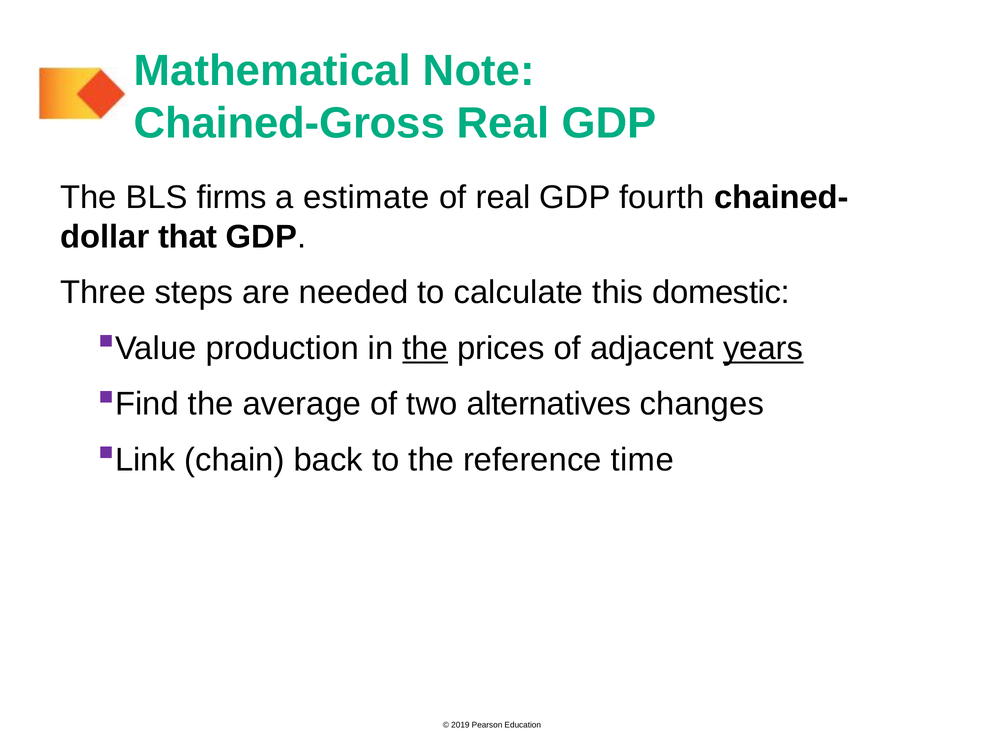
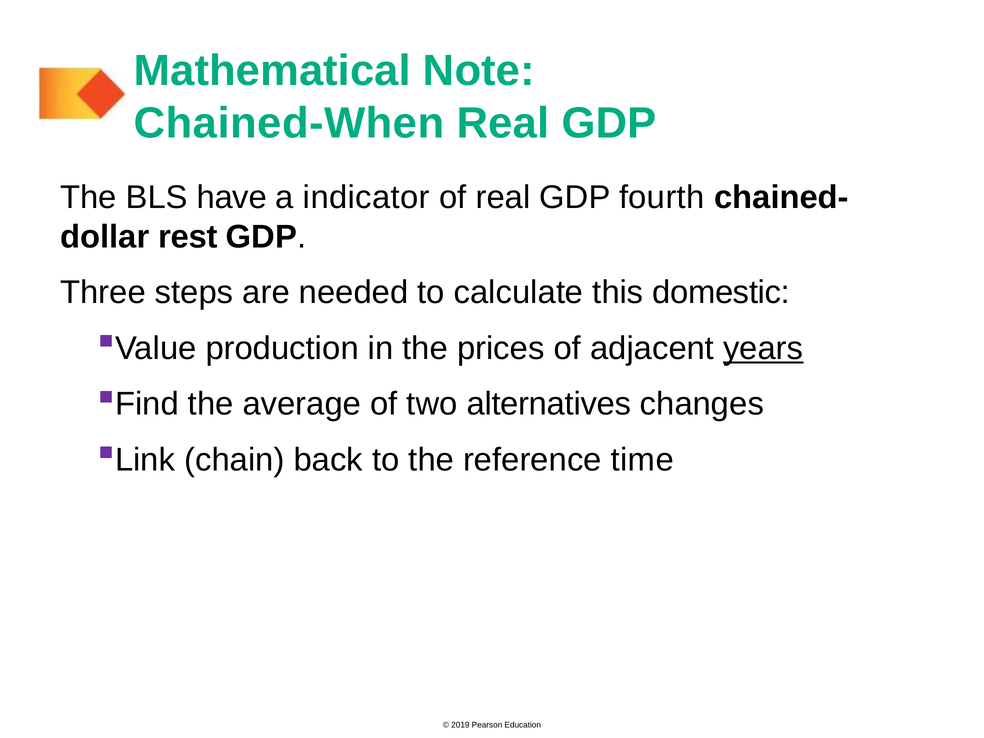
Chained-Gross: Chained-Gross -> Chained-When (289, 123)
firms: firms -> have (232, 197)
estimate: estimate -> indicator (366, 197)
that: that -> rest (188, 237)
the underline: present -> none (425, 348)
